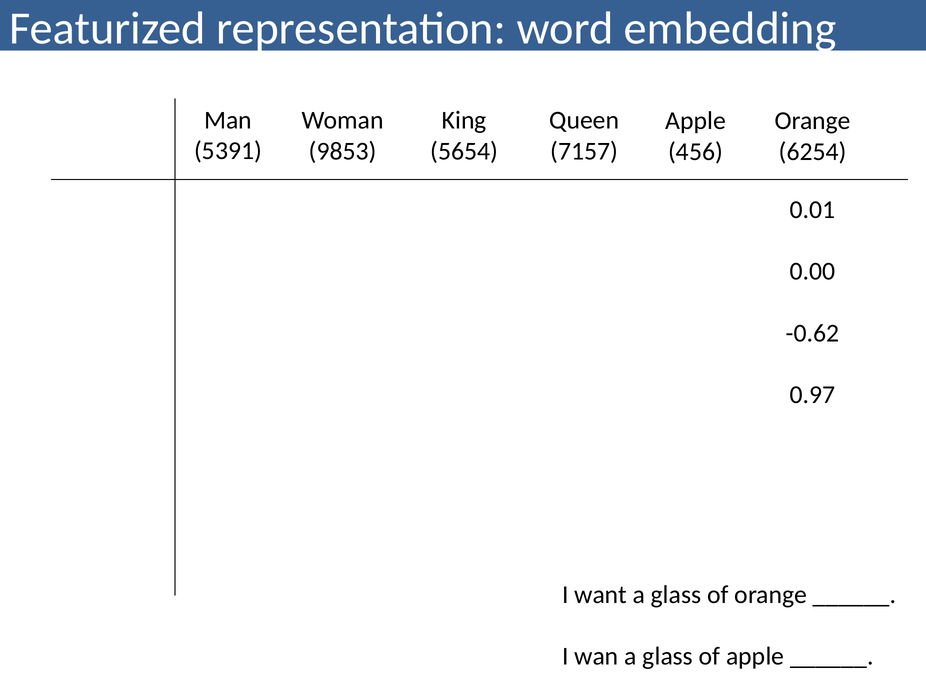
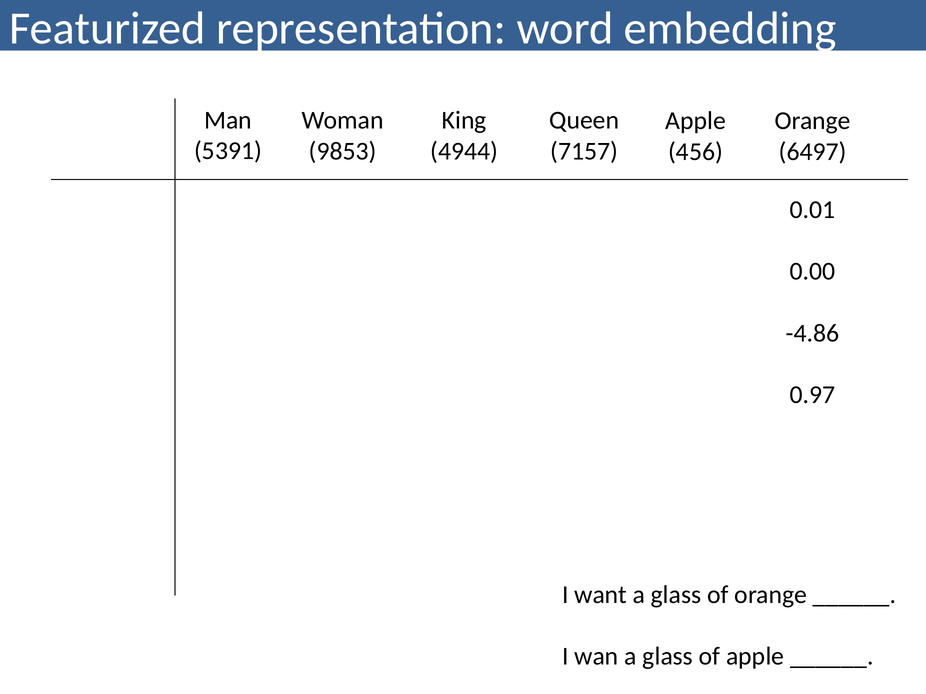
5654: 5654 -> 4944 (464, 151)
6254: 6254 -> 6497 (813, 152)
-0.62: -0.62 -> -4.86 (813, 333)
